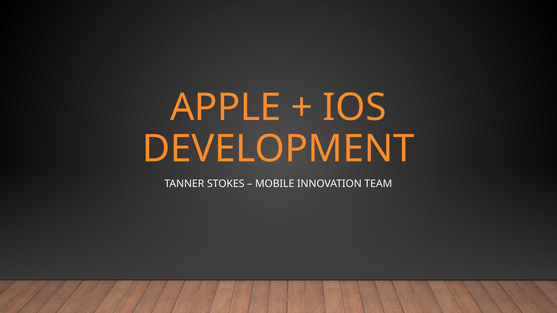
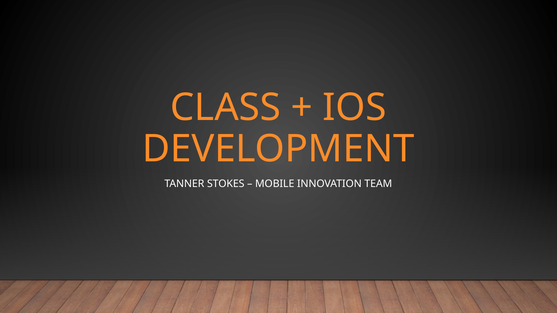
APPLE: APPLE -> CLASS (225, 108)
